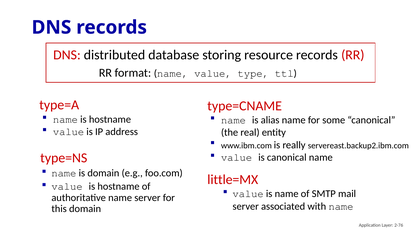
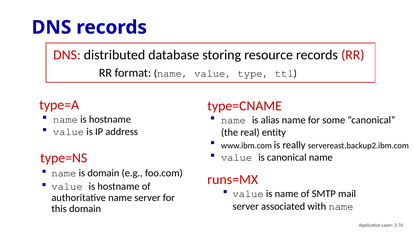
little=MX: little=MX -> runs=MX (233, 179)
